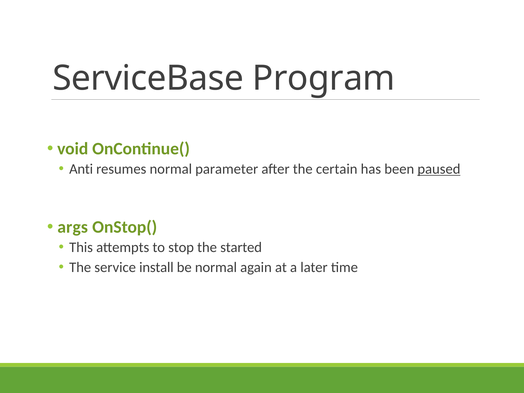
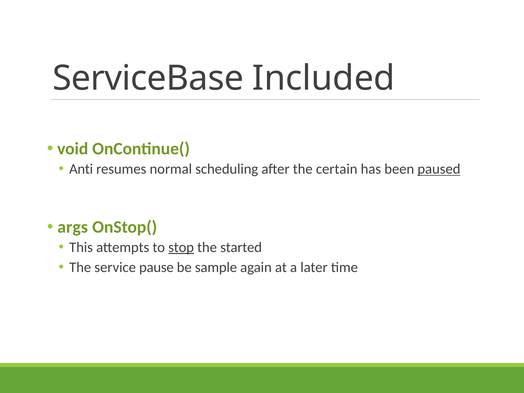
Program: Program -> Included (324, 78)
parameter: parameter -> scheduling (227, 169)
stop underline: none -> present (181, 247)
install: install -> pause (156, 267)
be normal: normal -> sample (216, 267)
